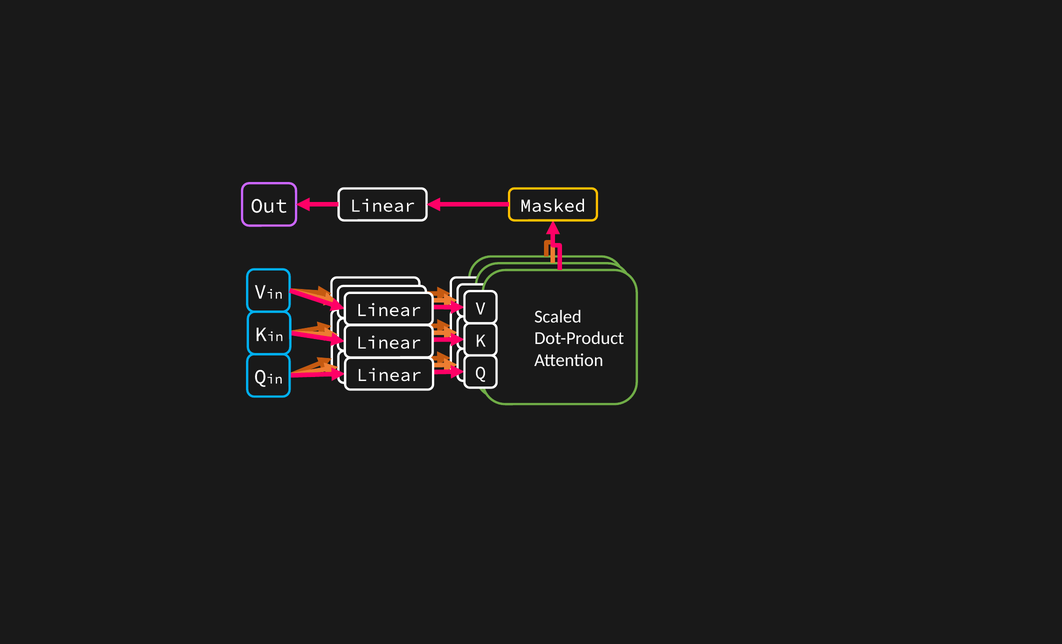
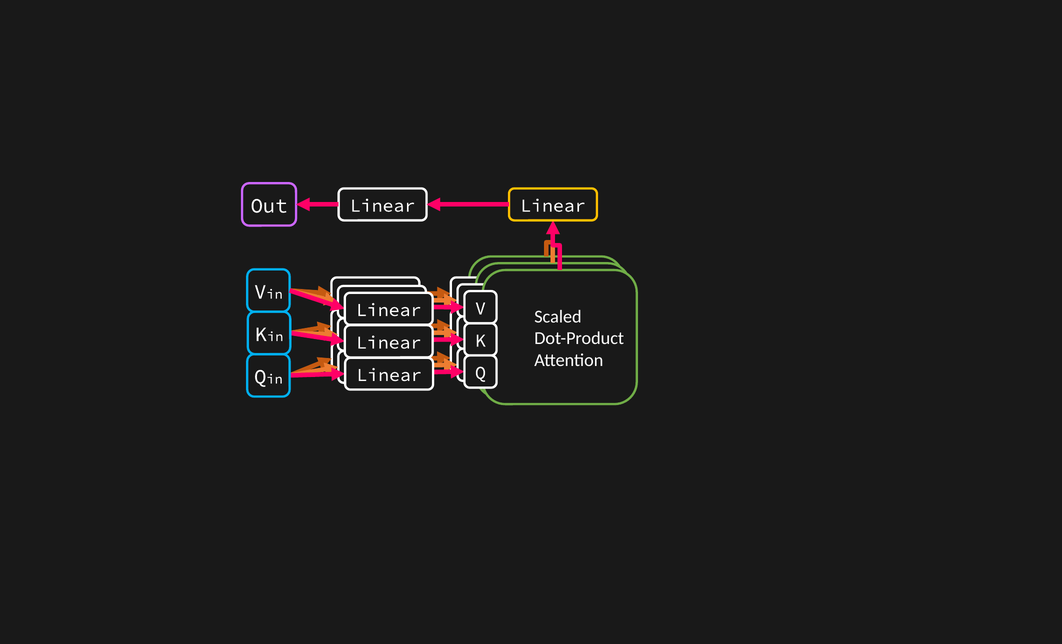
Masked: Masked -> Linear (553, 206)
